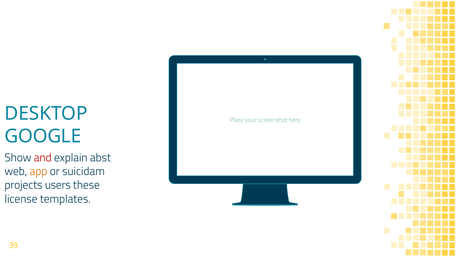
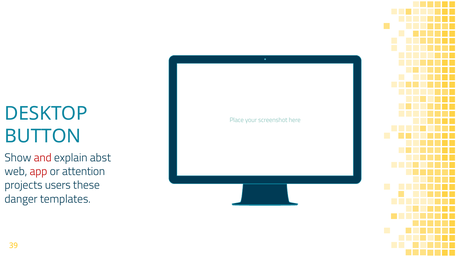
GOOGLE: GOOGLE -> BUTTON (43, 136)
app colour: orange -> red (38, 171)
suicidam: suicidam -> attention (84, 171)
license: license -> danger (21, 199)
